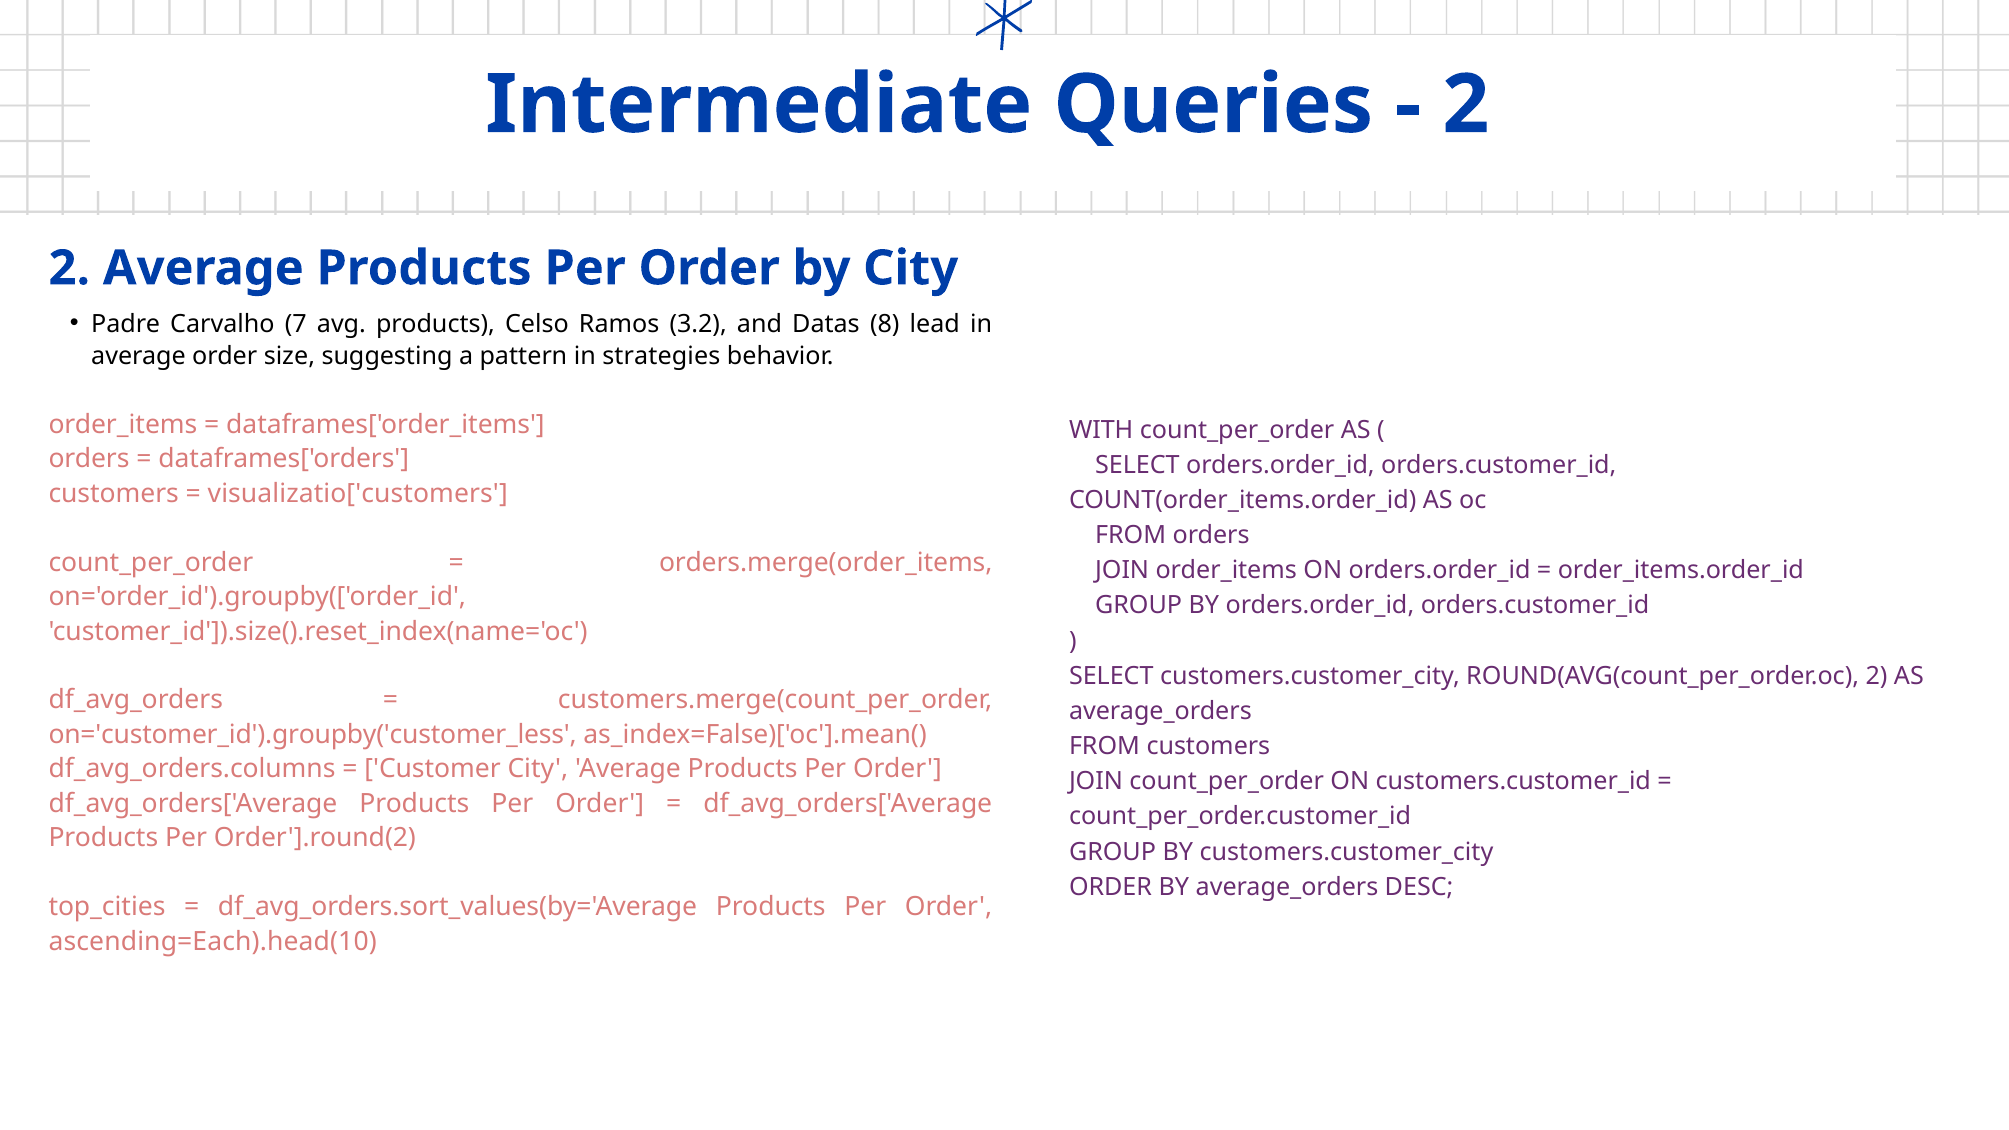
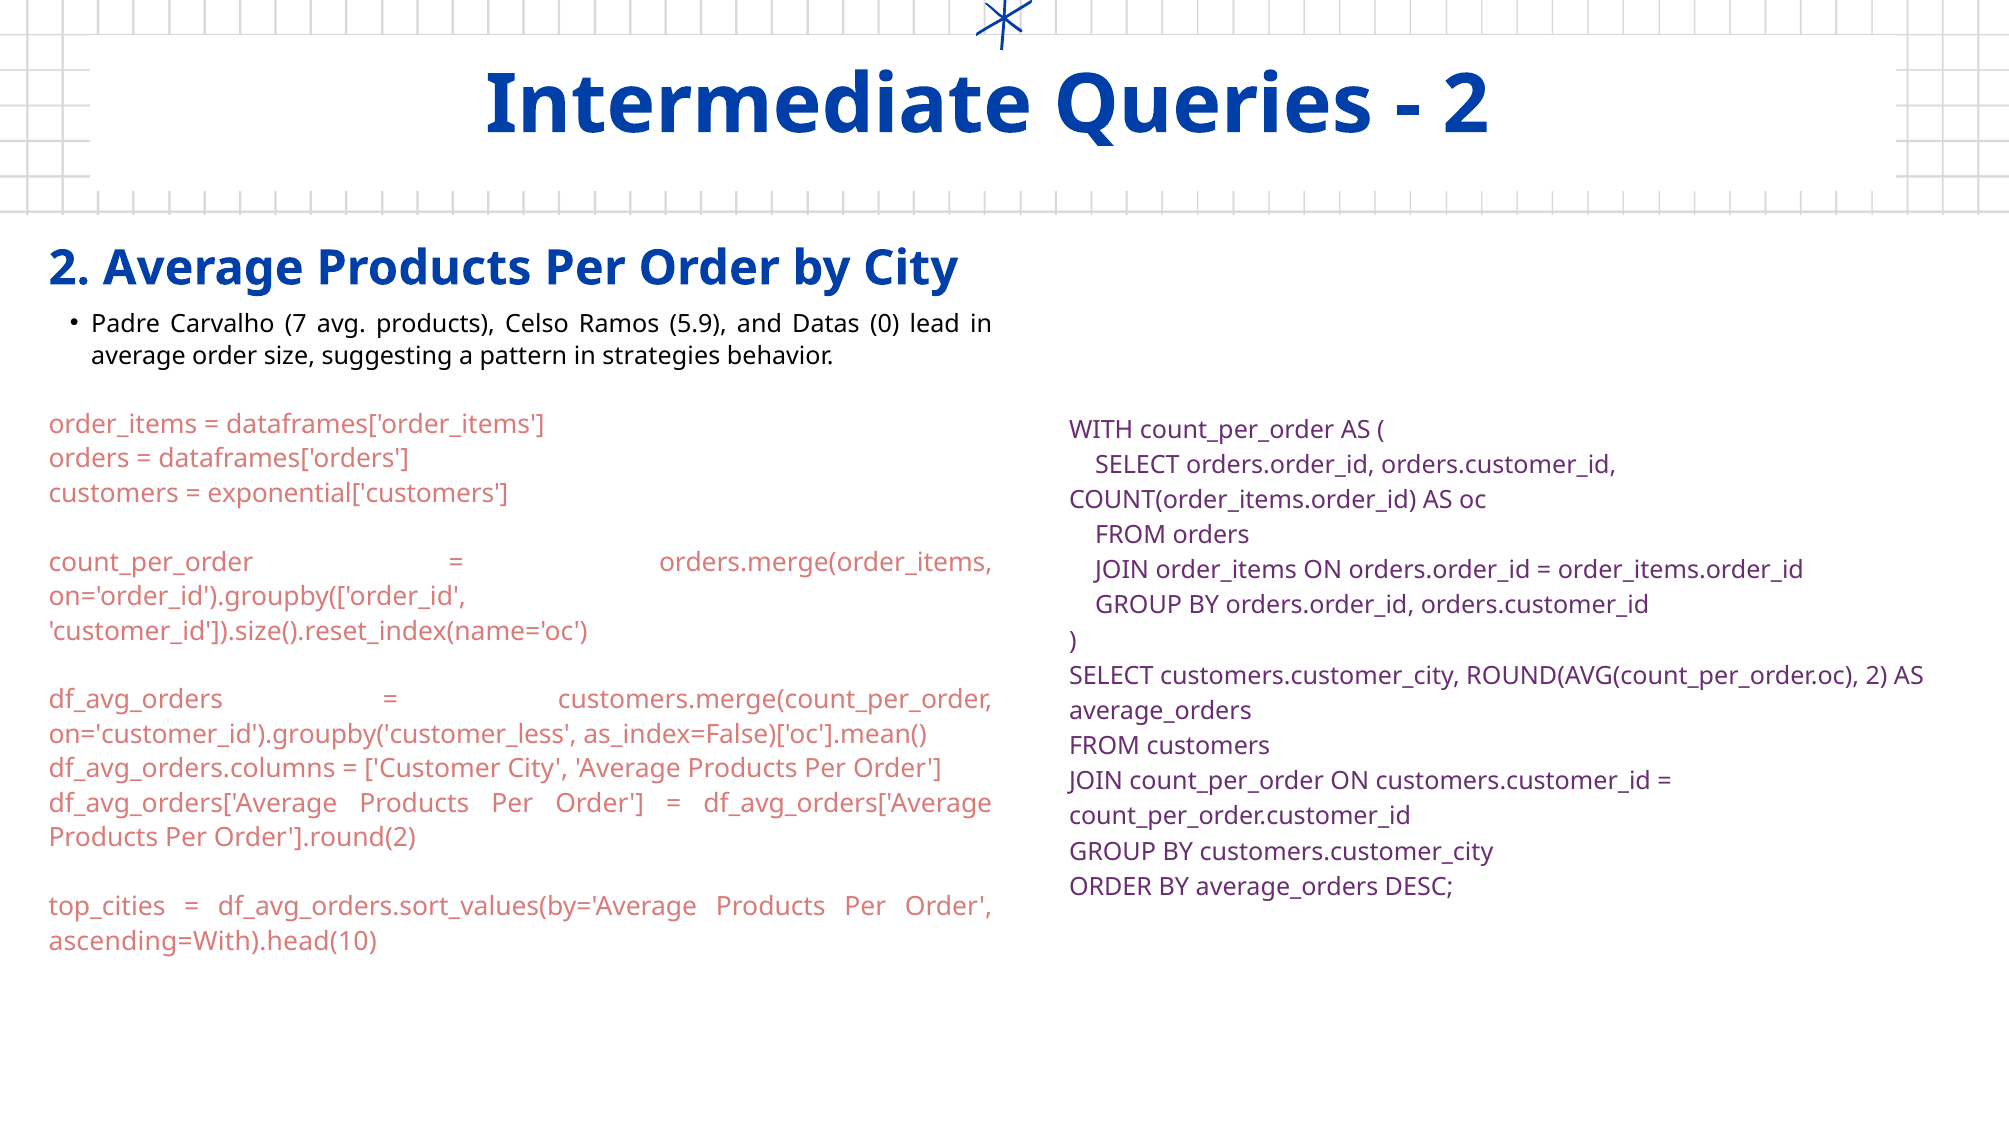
3.2: 3.2 -> 5.9 (698, 324)
8: 8 -> 0 (885, 324)
visualizatio['customers: visualizatio['customers -> exponential['customers (358, 494)
ascending=Each).head(10: ascending=Each).head(10 -> ascending=With).head(10 (213, 941)
